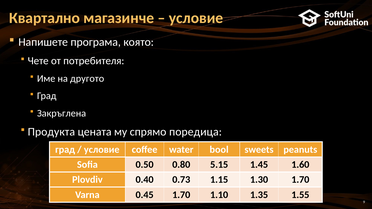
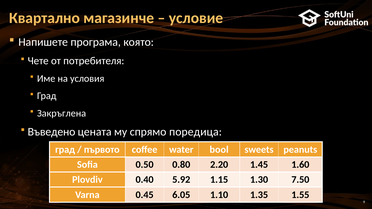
другото: другото -> условия (87, 79)
Продукта: Продукта -> Въведено (51, 132)
условиe: условиe -> първото (102, 150)
5.15: 5.15 -> 2.20 (219, 165)
0.73: 0.73 -> 5.92 (181, 180)
1.30 1.70: 1.70 -> 7.50 (300, 180)
0.45 1.70: 1.70 -> 6.05 (181, 195)
